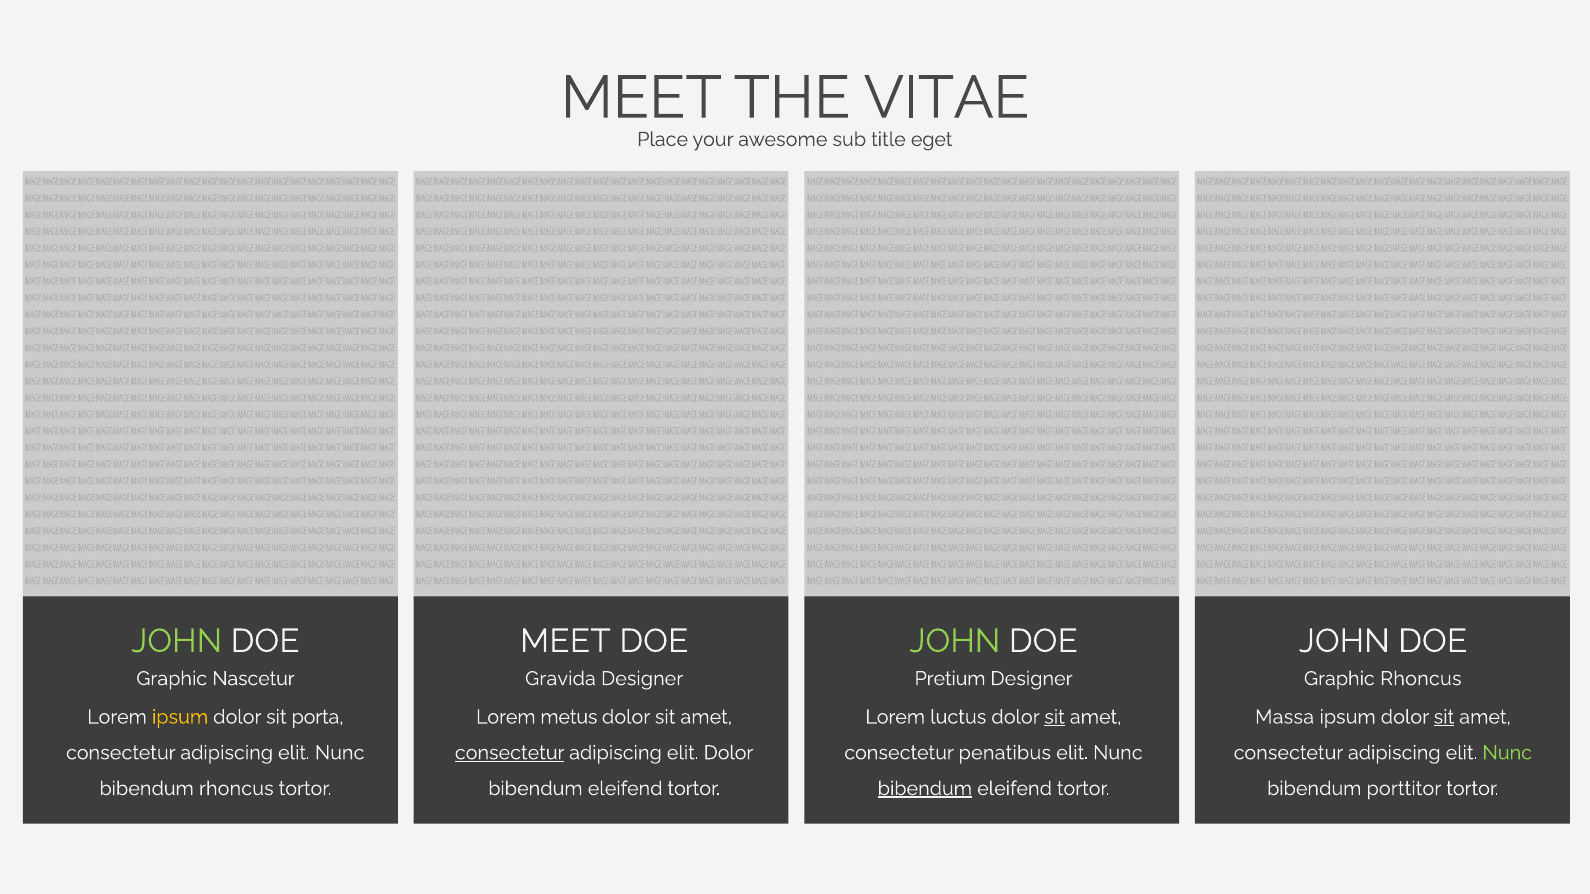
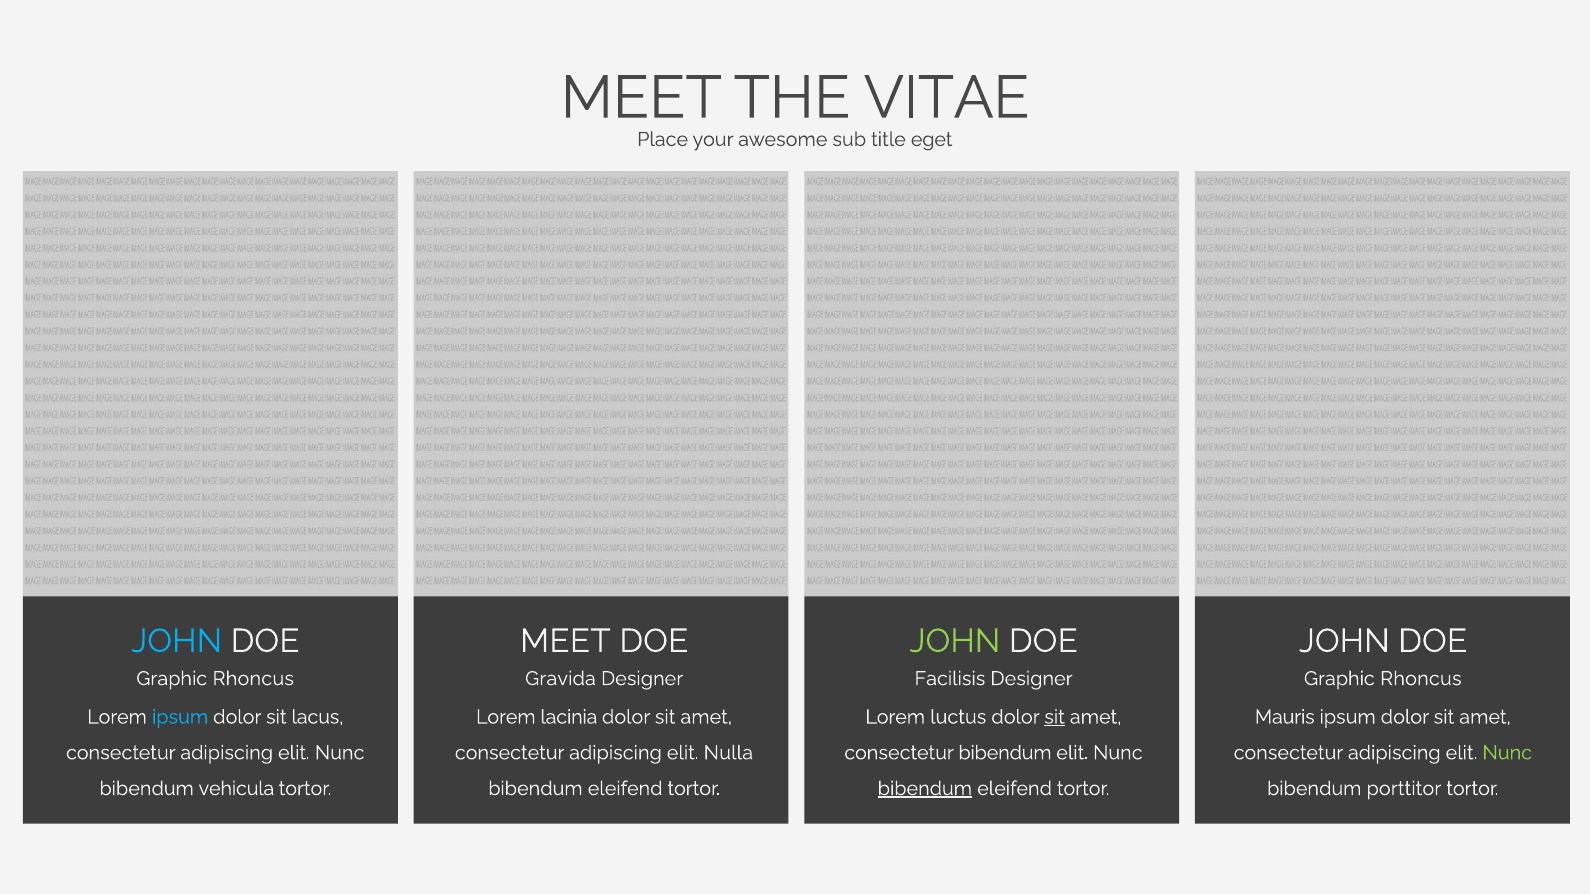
JOHN colour: light green -> light blue (177, 641)
Nascetur: Nascetur -> Rhoncus (253, 679)
Pretium: Pretium -> Facilisis (950, 679)
ipsum colour: yellow -> light blue (180, 717)
porta: porta -> lacus (318, 717)
metus: metus -> lacinia (569, 717)
Massa: Massa -> Mauris (1285, 717)
sit underline: present -> none (1444, 717)
consectetur underline: present -> none (510, 753)
elit Dolor: Dolor -> Nulla (728, 753)
consectetur penatibus: penatibus -> bibendum (1005, 753)
bibendum rhoncus: rhoncus -> vehicula (236, 789)
